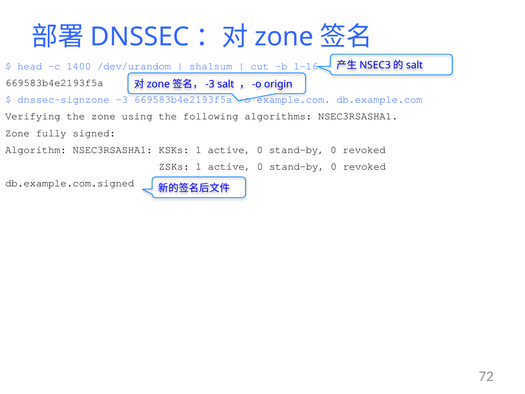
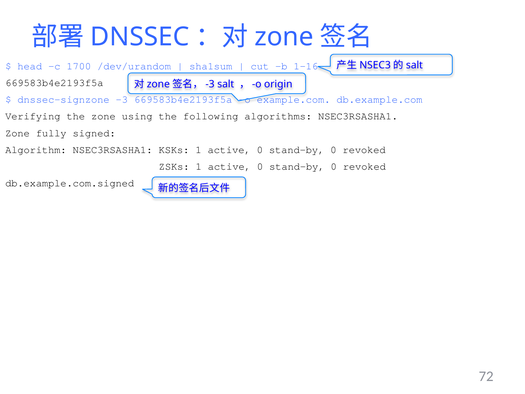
1400: 1400 -> 1700 (79, 66)
